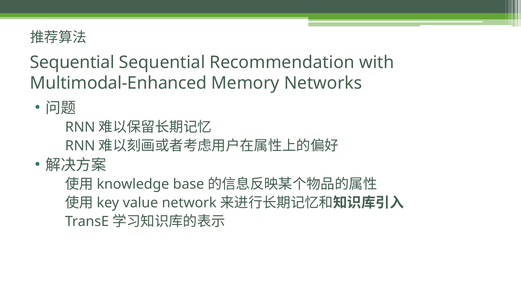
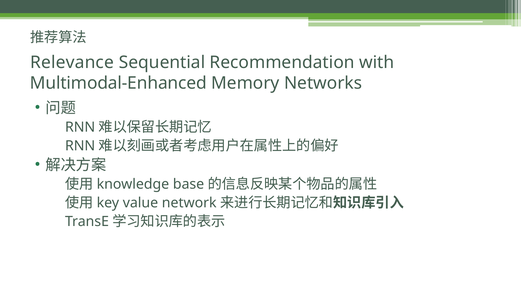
Sequential: Sequential -> Relevance (72, 62)
